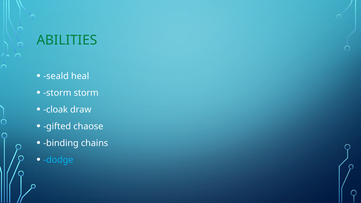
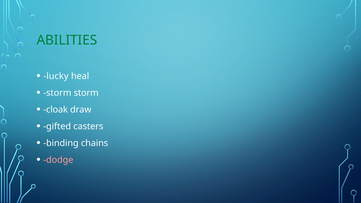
seald: seald -> lucky (56, 76)
chaose: chaose -> casters (88, 126)
dodge colour: light blue -> pink (58, 160)
